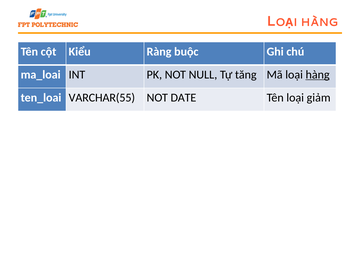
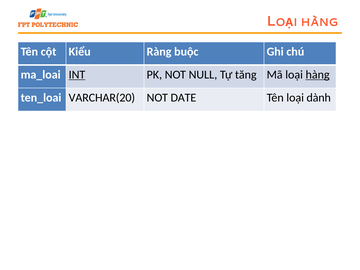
INT underline: none -> present (77, 75)
VARCHAR(55: VARCHAR(55 -> VARCHAR(20 (102, 98)
giảm: giảm -> dành (319, 98)
